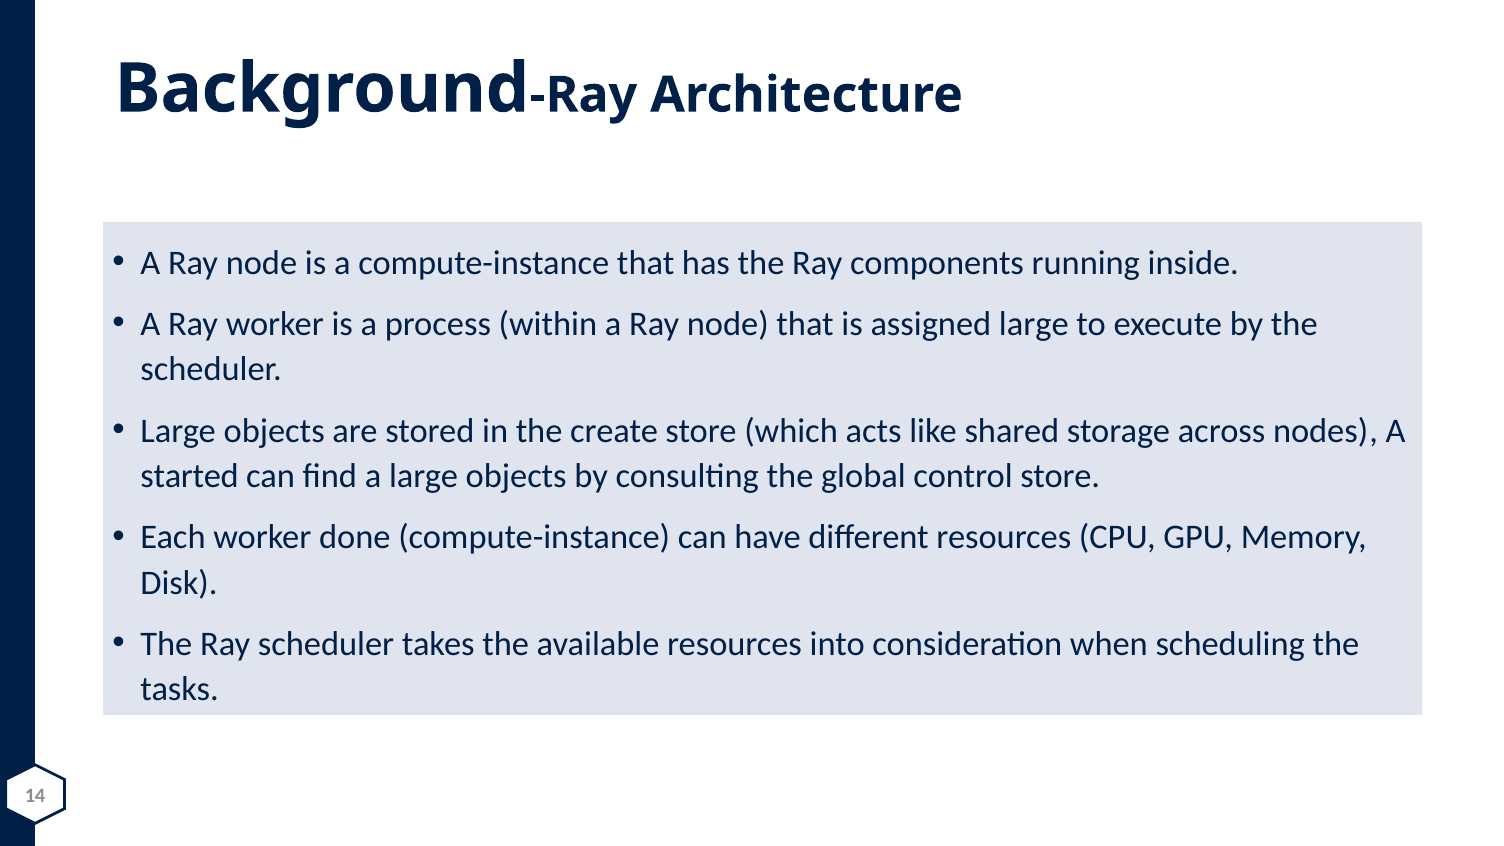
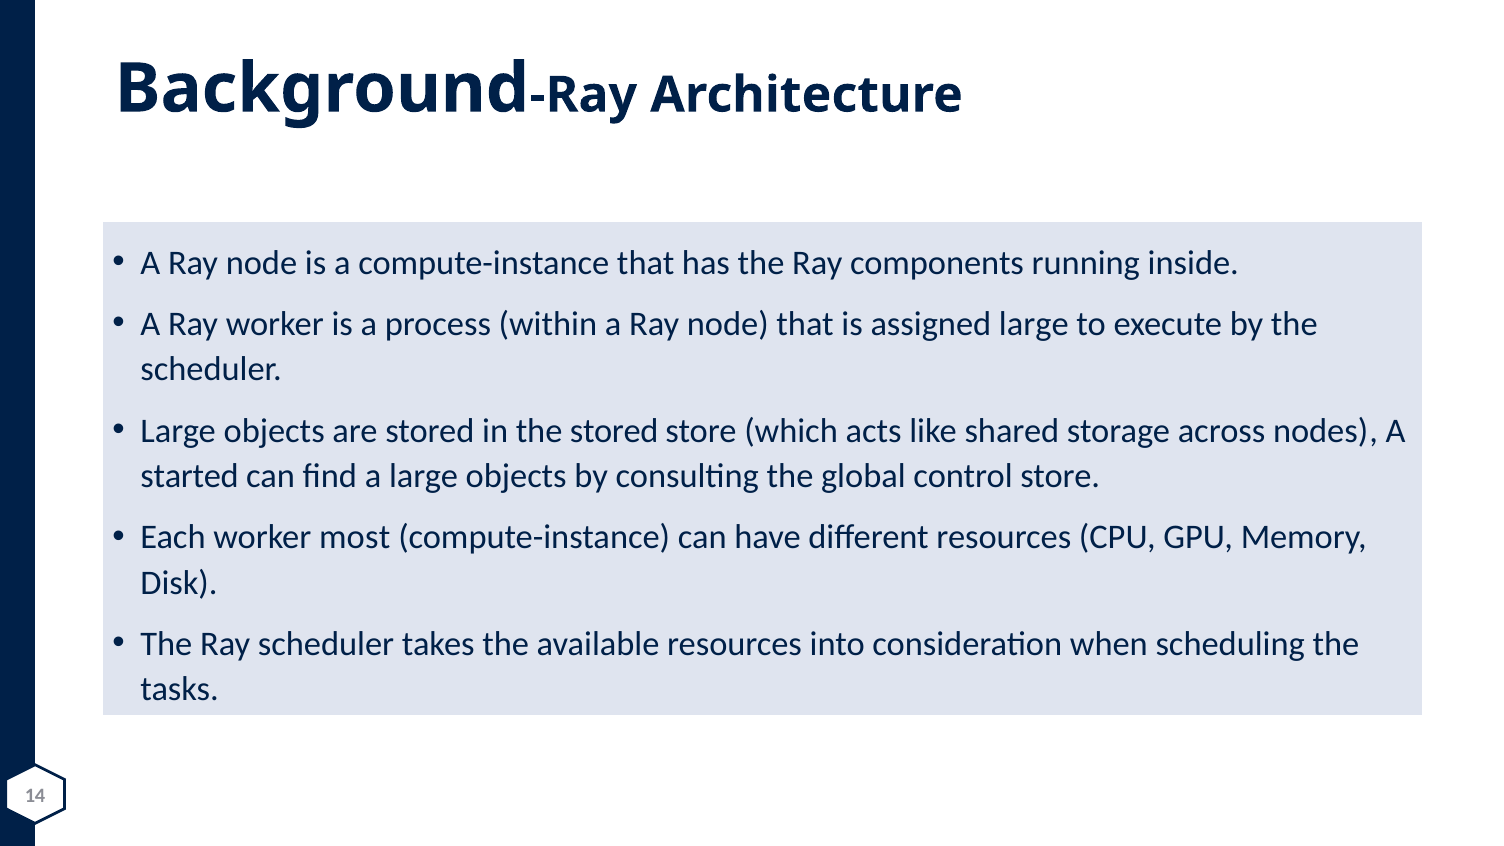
the create: create -> stored (614, 431)
done: done -> most (355, 537)
